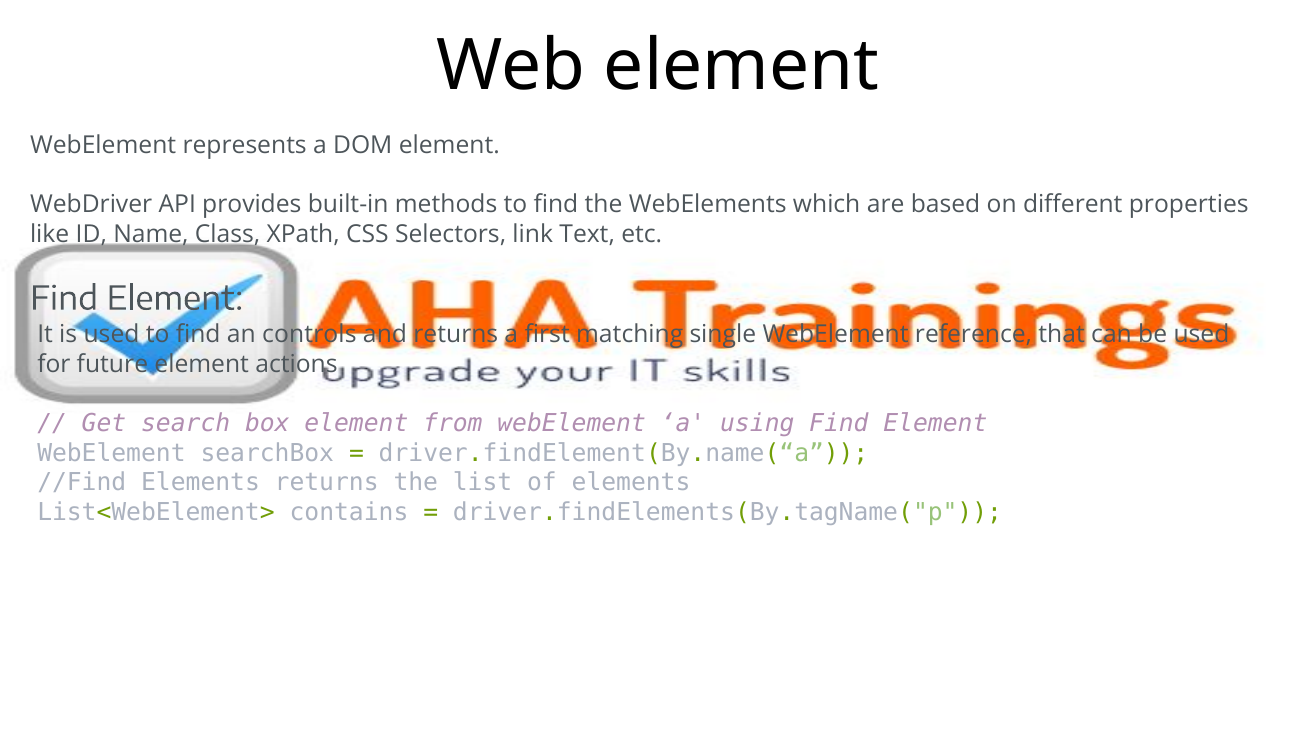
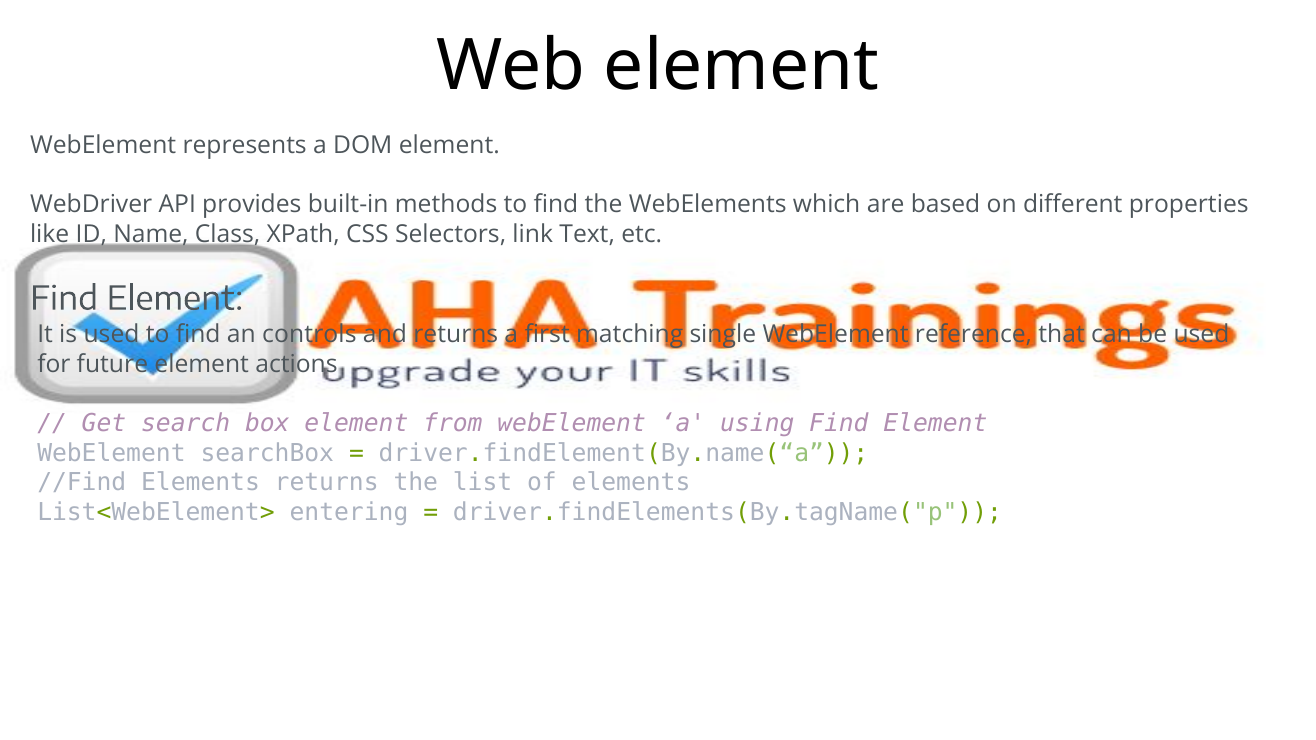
contains: contains -> entering (349, 513)
